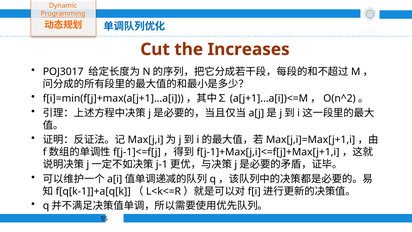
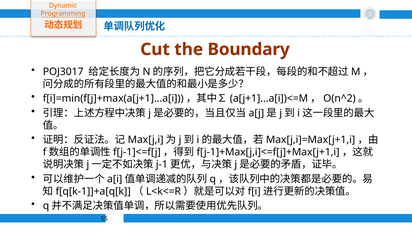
Increases: Increases -> Boundary (249, 49)
